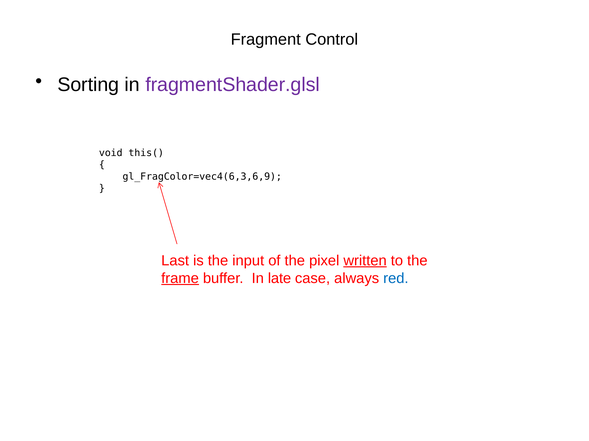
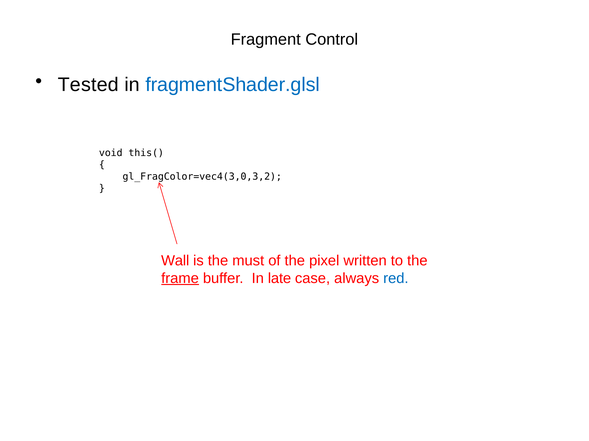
Sorting: Sorting -> Tested (88, 85)
fragmentShader.glsl colour: purple -> blue (233, 85)
gl_FragColor=vec4(6,3,6,9: gl_FragColor=vec4(6,3,6,9 -> gl_FragColor=vec4(3,0,3,2 (202, 177)
Last: Last -> Wall (175, 261)
input: input -> must (248, 261)
written underline: present -> none (365, 261)
